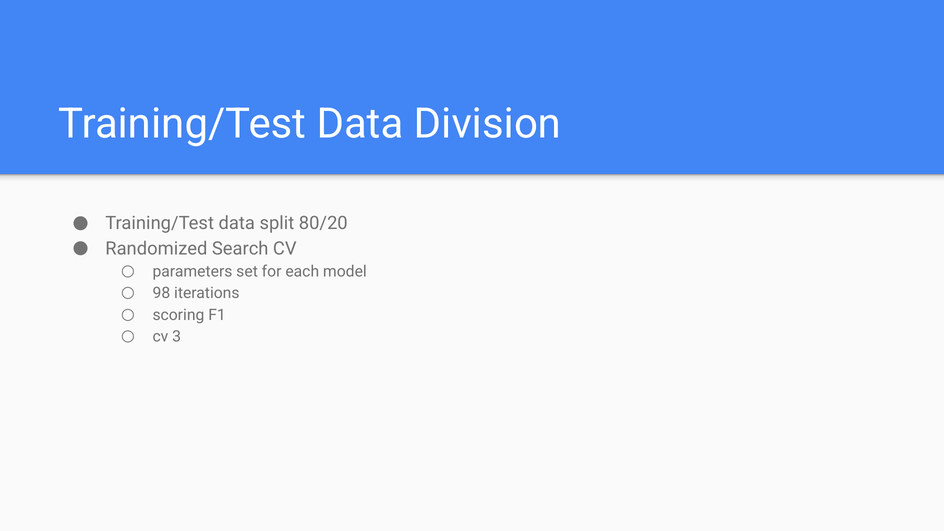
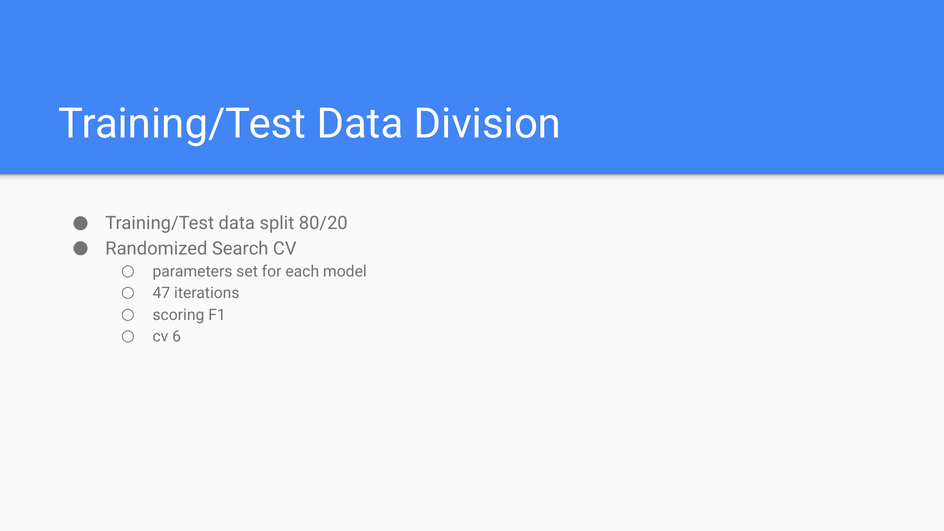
98: 98 -> 47 (161, 293)
3: 3 -> 6 (177, 337)
